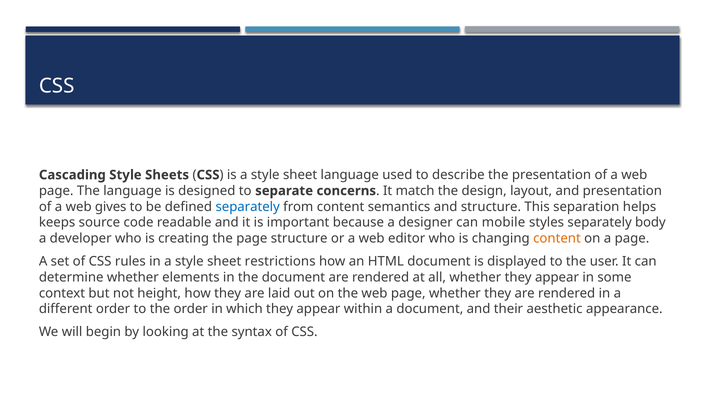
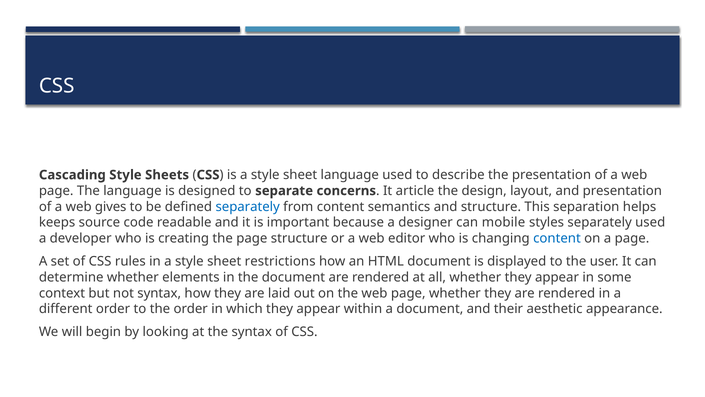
match: match -> article (415, 191)
separately body: body -> used (650, 222)
content colour: orange -> blue (557, 238)
not height: height -> syntax (159, 293)
